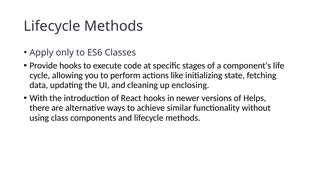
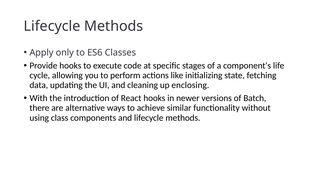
Helps: Helps -> Batch (255, 98)
